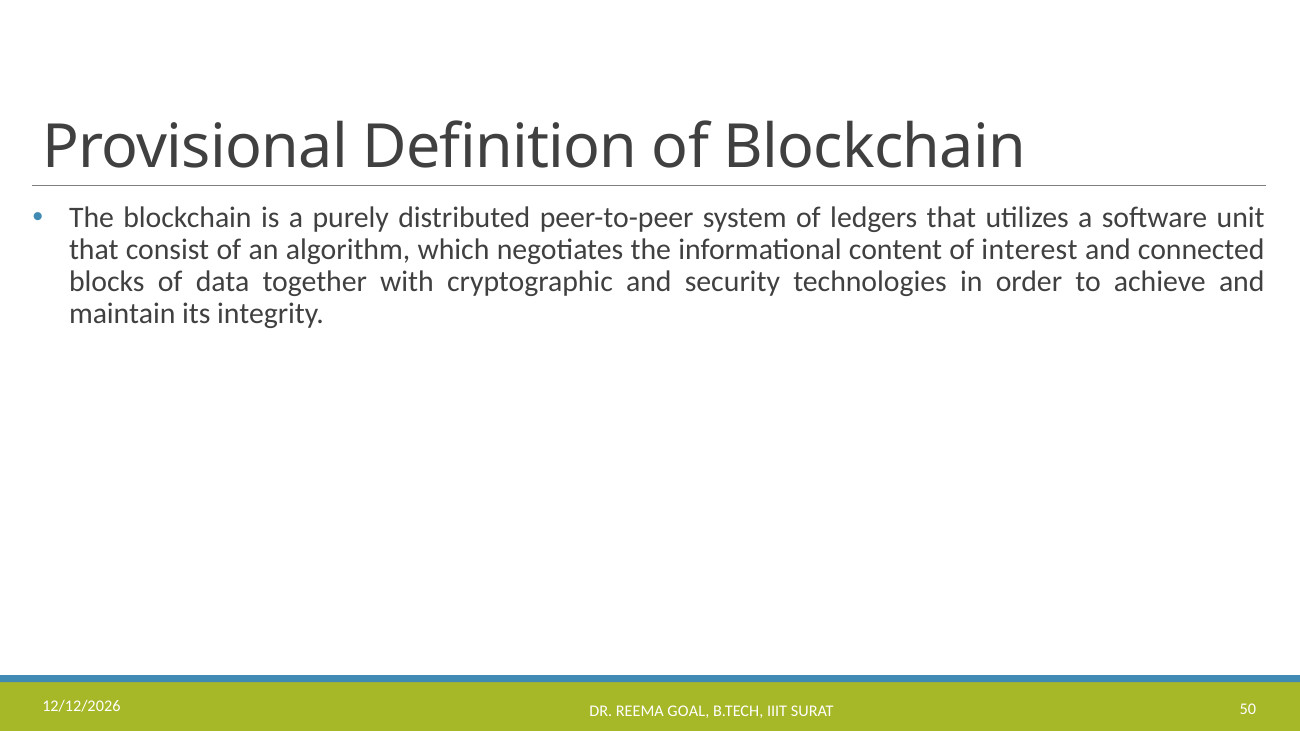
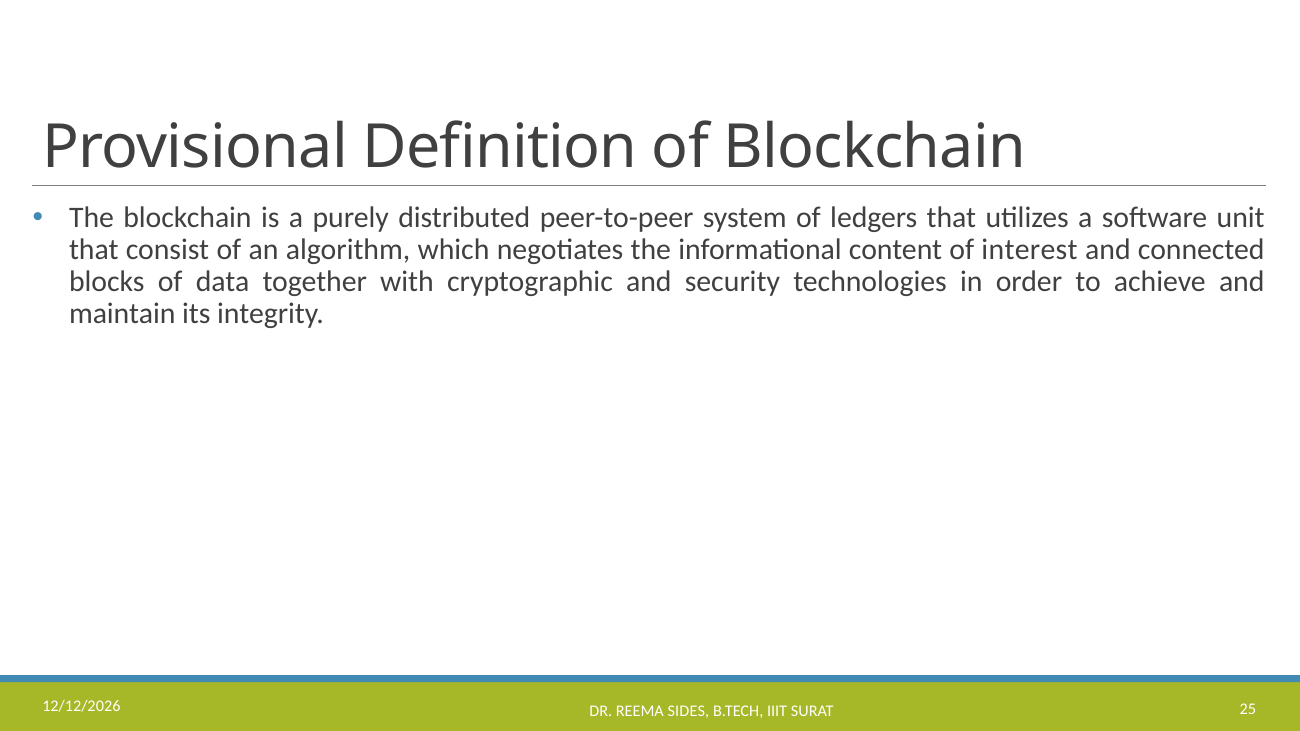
GOAL: GOAL -> SIDES (688, 711)
50: 50 -> 25 (1248, 709)
